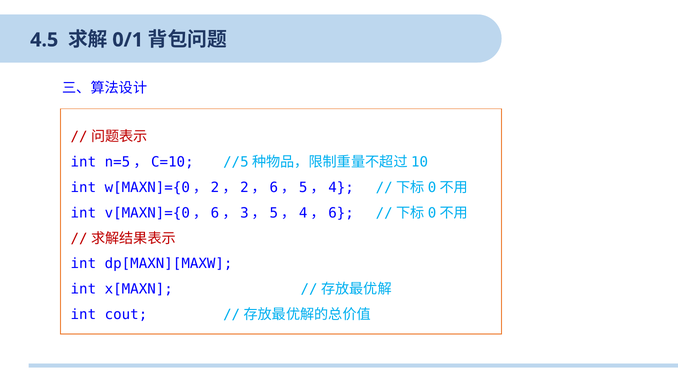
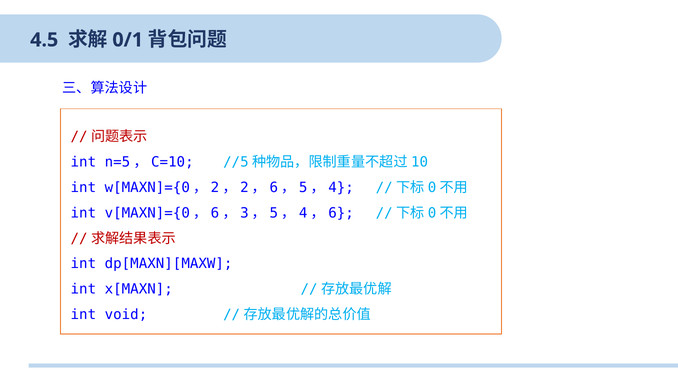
cout: cout -> void (126, 315)
